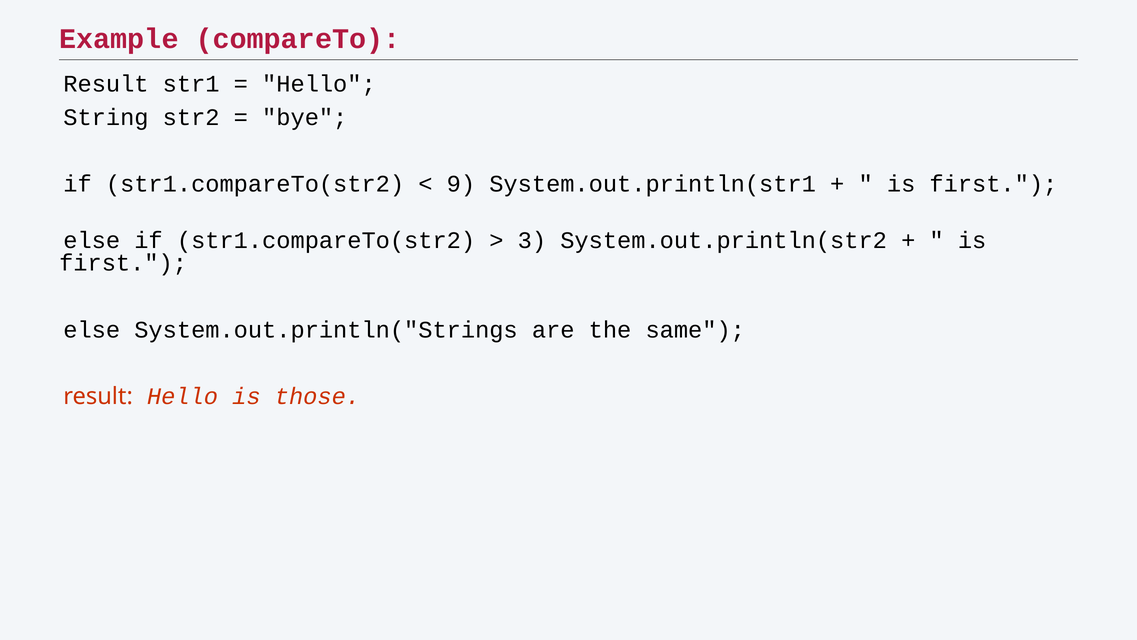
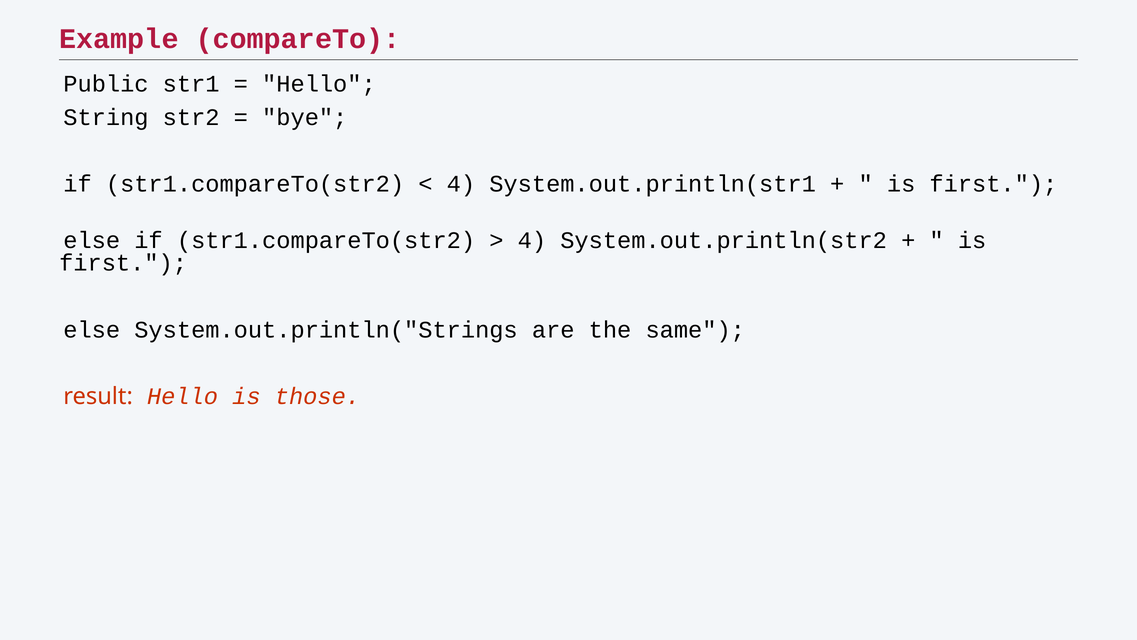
Result: Result -> Public (106, 84)
9: 9 -> 4 (461, 184)
3: 3 -> 4 (532, 240)
